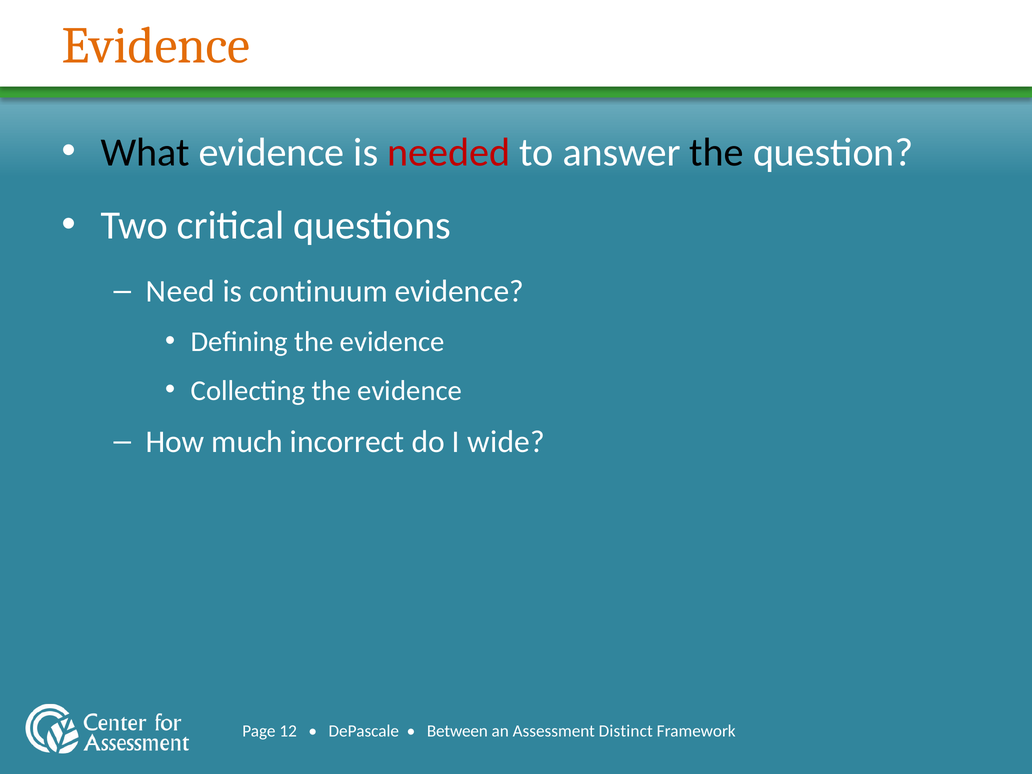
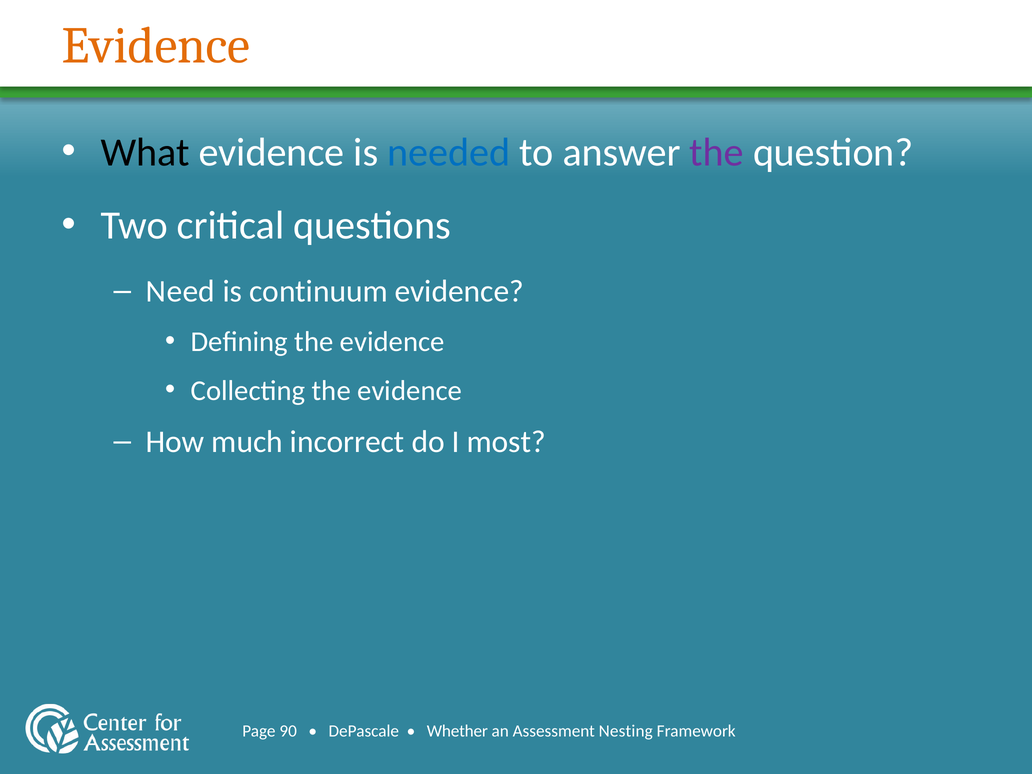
needed colour: red -> blue (449, 152)
the colour: black -> purple (717, 152)
wide: wide -> most (506, 442)
12: 12 -> 90 (288, 731)
Between: Between -> Whether (457, 731)
Distinct: Distinct -> Nesting (626, 731)
